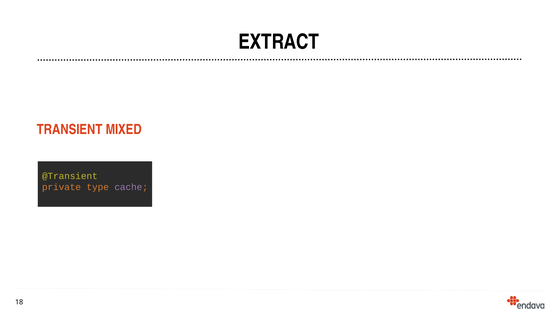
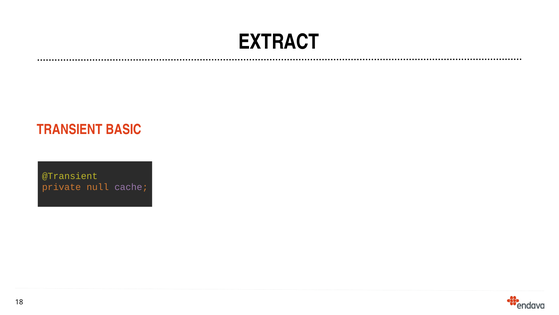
MIXED: MIXED -> BASIC (124, 129)
type: type -> null (98, 187)
